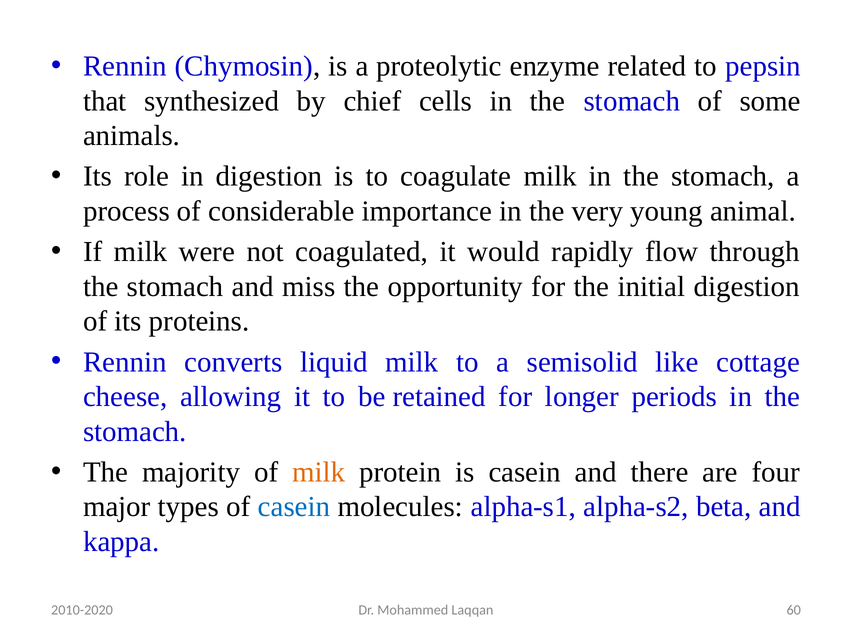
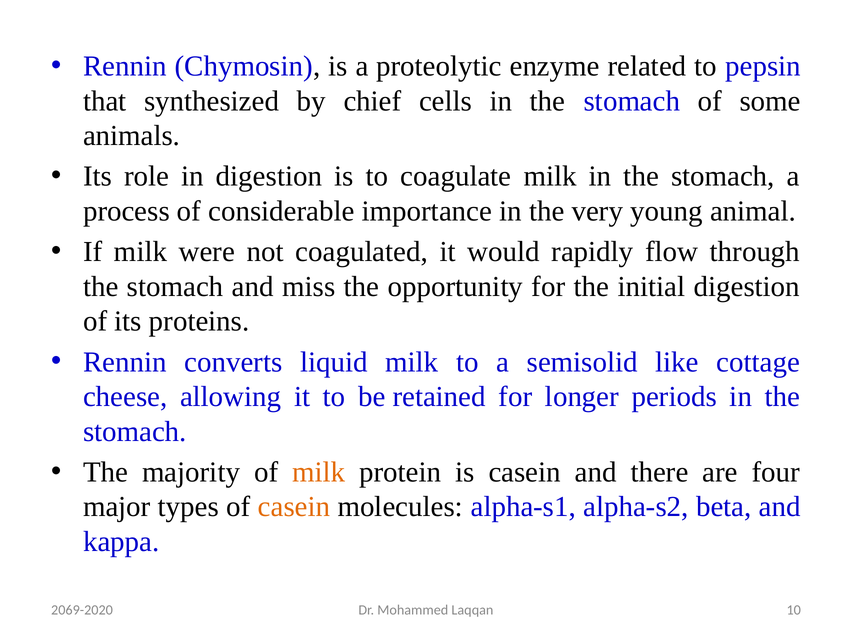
casein colour: blue -> orange (294, 507)
60: 60 -> 10 (794, 610)
2010-2020: 2010-2020 -> 2069-2020 (82, 610)
